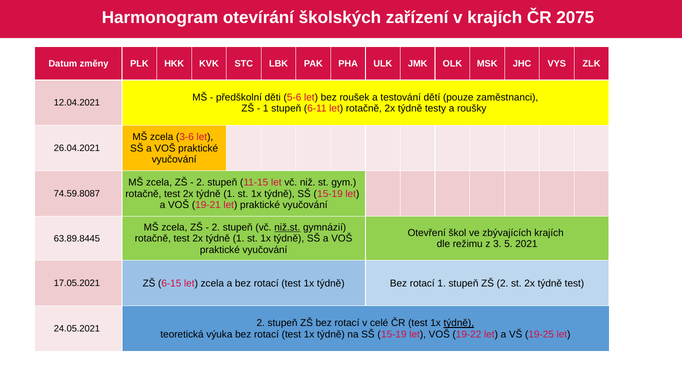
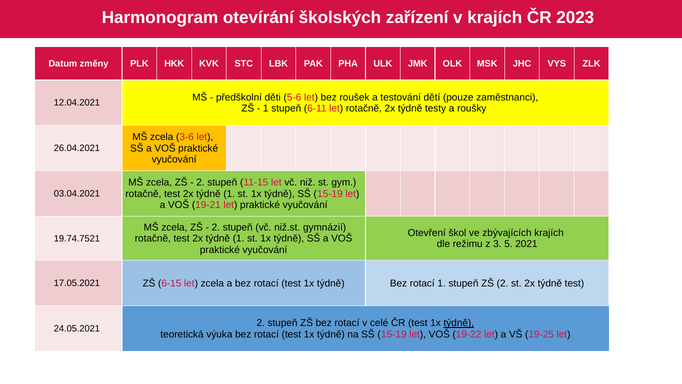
2075: 2075 -> 2023 (575, 18)
74.59.8087: 74.59.8087 -> 03.04.2021 (77, 194)
niž.st underline: present -> none (287, 227)
63.89.8445: 63.89.8445 -> 19.74.7521 (77, 238)
